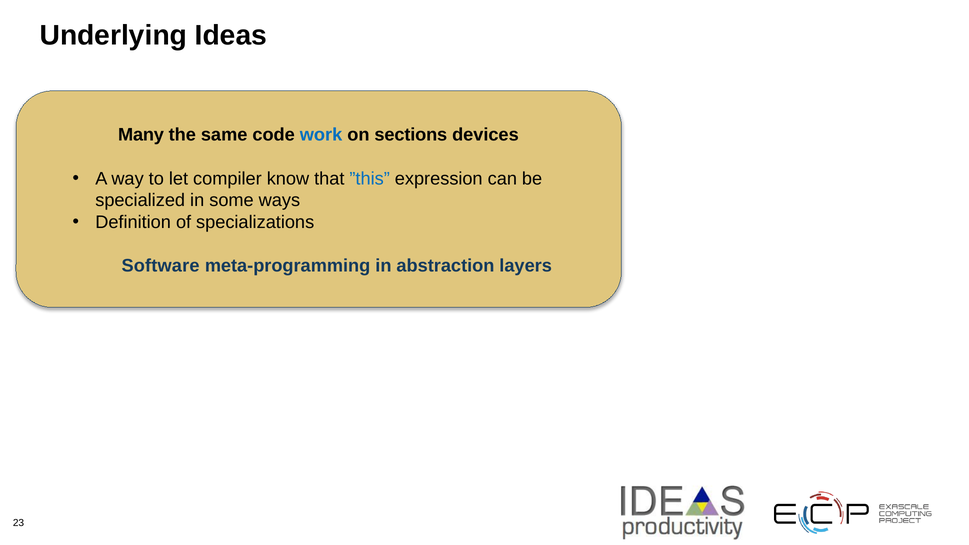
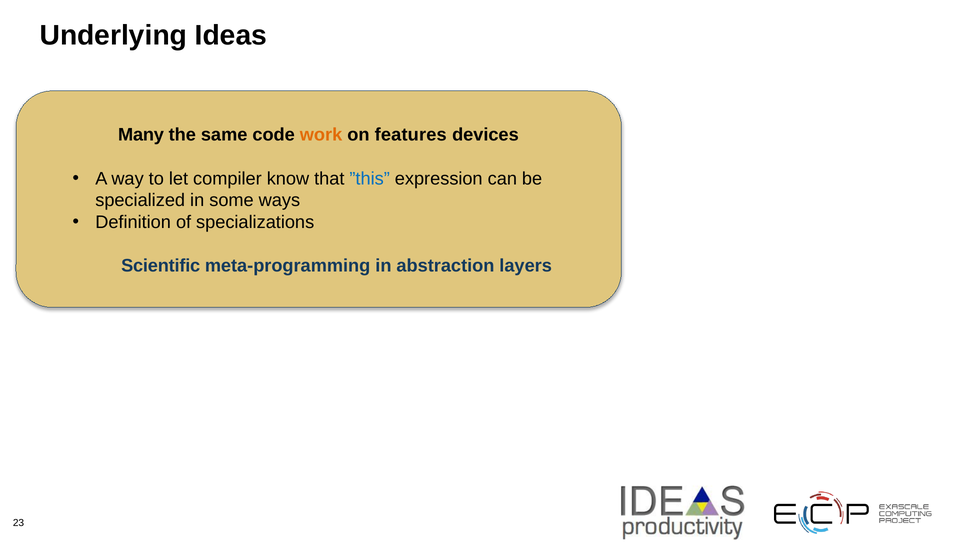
work colour: blue -> orange (321, 135)
sections: sections -> features (411, 135)
Software: Software -> Scientific (161, 266)
